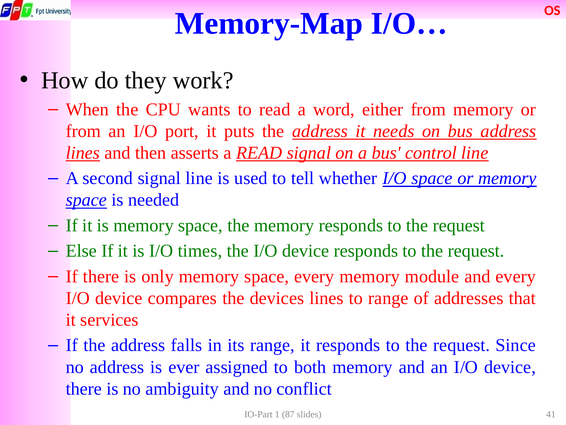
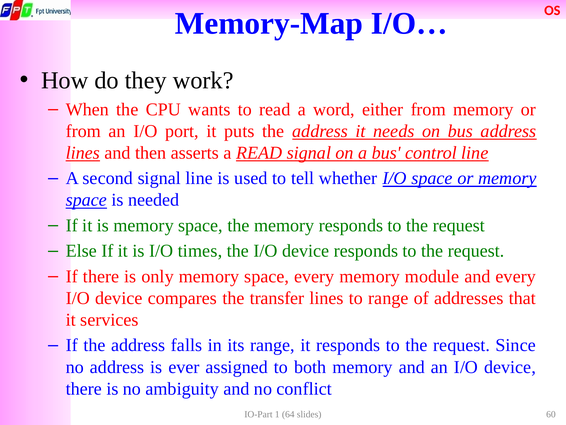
devices: devices -> transfer (277, 298)
87: 87 -> 64 (288, 414)
41: 41 -> 60 (551, 414)
